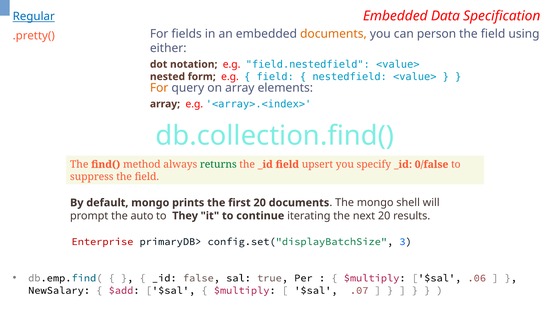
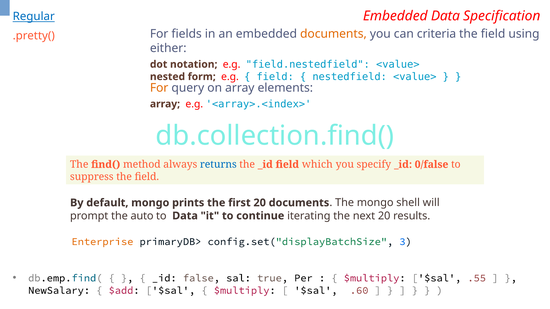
person: person -> criteria (437, 34)
returns colour: green -> blue (218, 165)
upsert: upsert -> which (317, 165)
to They: They -> Data (185, 216)
Enterprise colour: red -> orange (102, 242)
.06: .06 -> .55 (477, 278)
.07: .07 -> .60 (359, 291)
